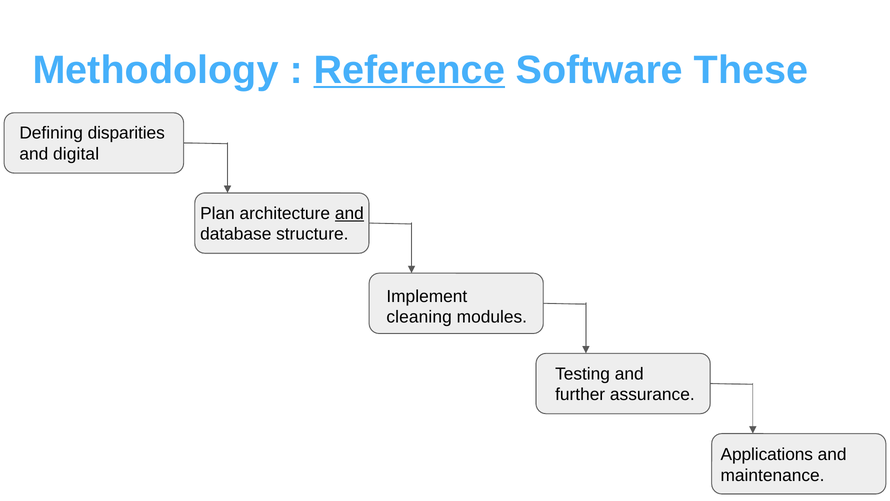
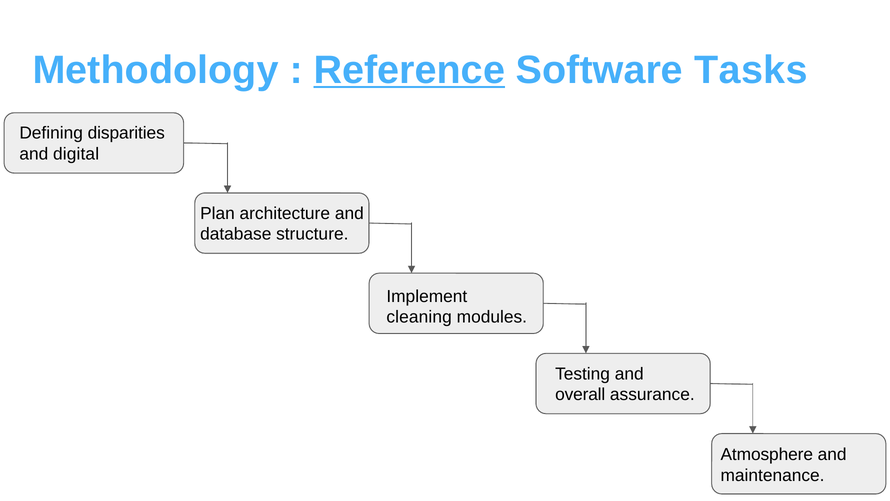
These: These -> Tasks (751, 70)
and underline: present -> none (349, 213)
further: further -> overall (580, 394)
Applications: Applications -> Atmosphere (767, 454)
